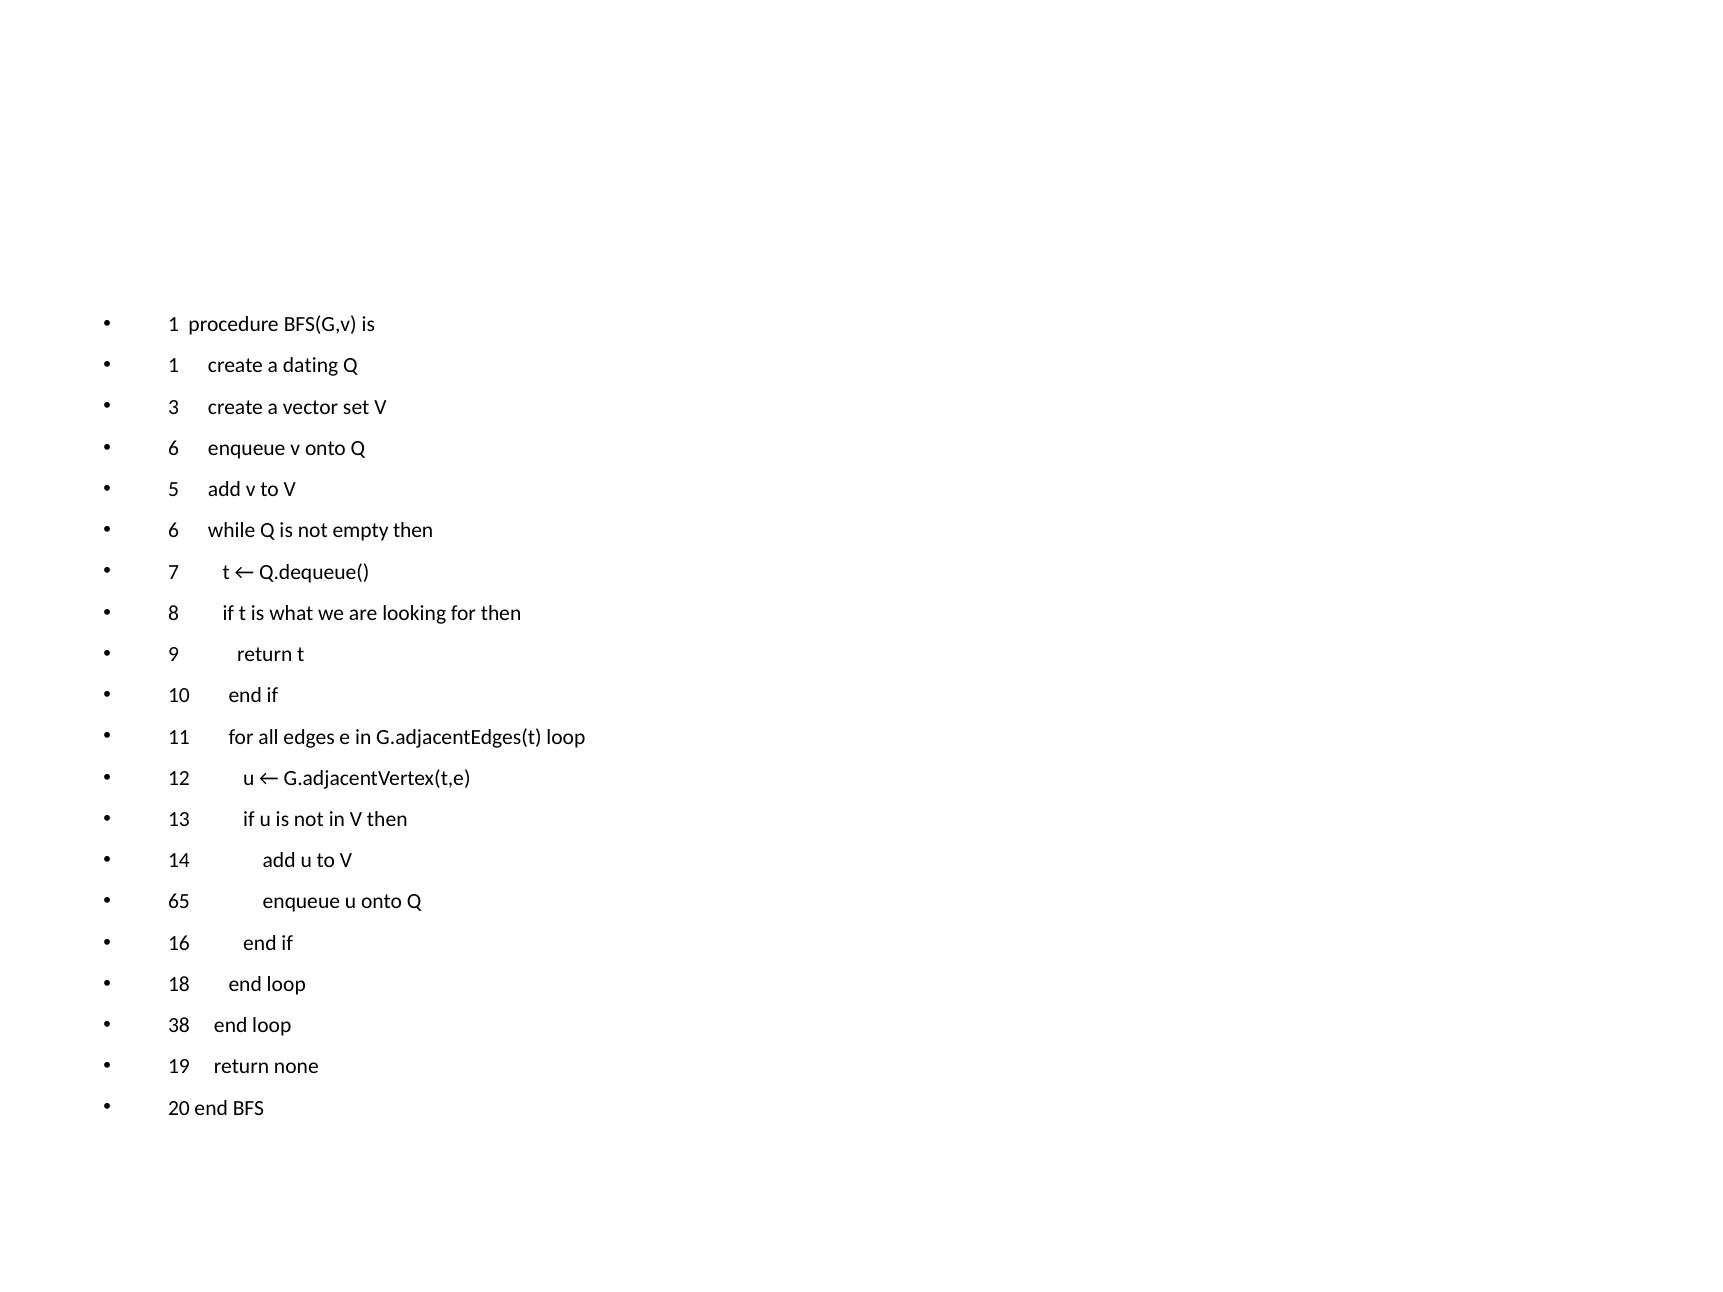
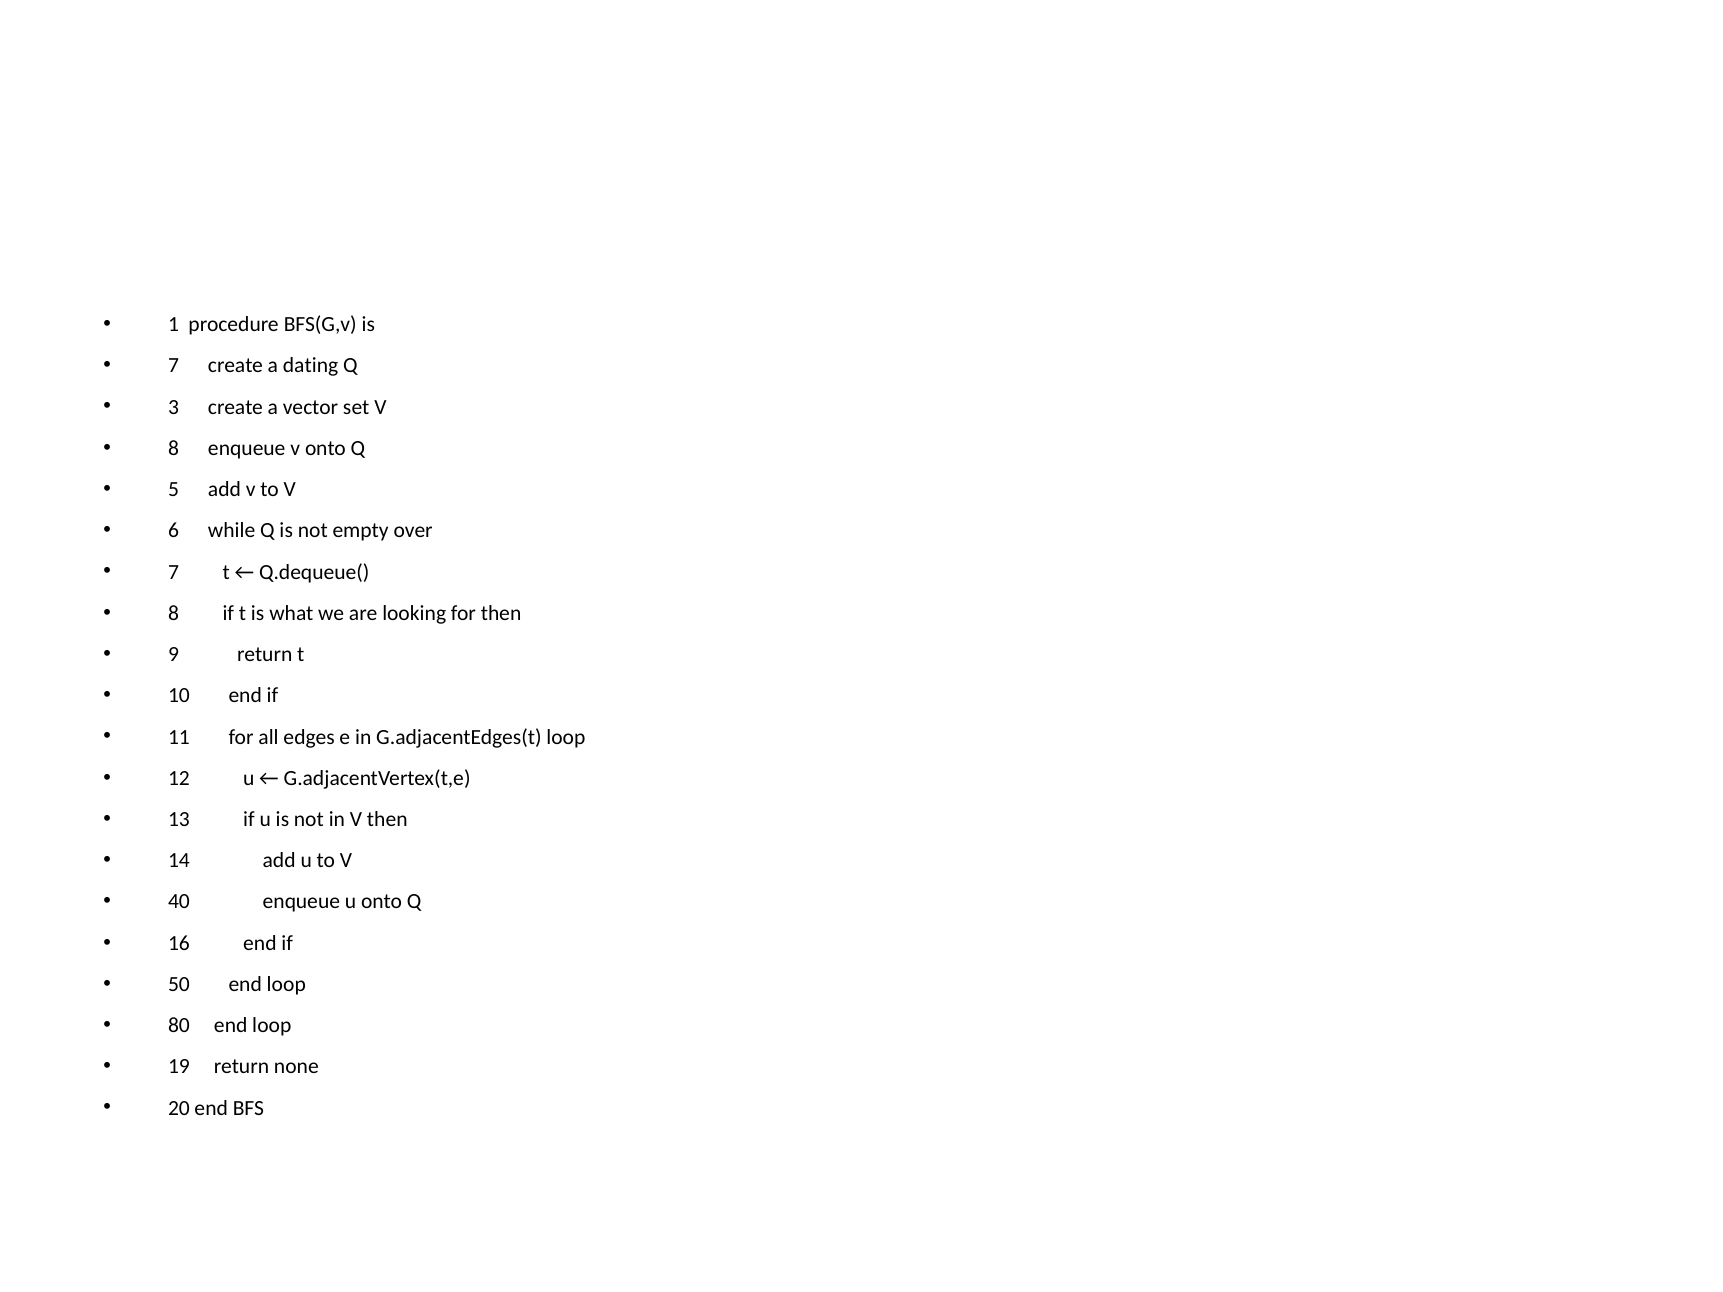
1: 1 -> 7 (173, 366)
6: 6 -> 8 (173, 448)
empty then: then -> over (413, 531)
65: 65 -> 40 (179, 902)
18: 18 -> 50 (179, 984)
38: 38 -> 80 (179, 1026)
